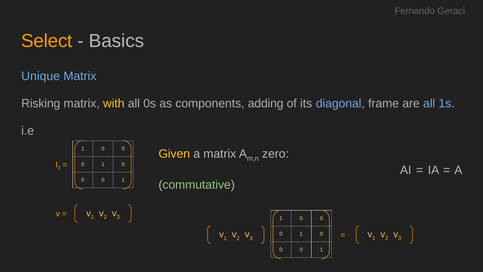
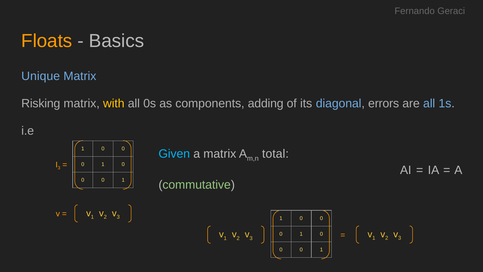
Select: Select -> Floats (47, 41)
frame: frame -> errors (384, 103)
Given colour: yellow -> light blue (174, 154)
zero: zero -> total (275, 154)
